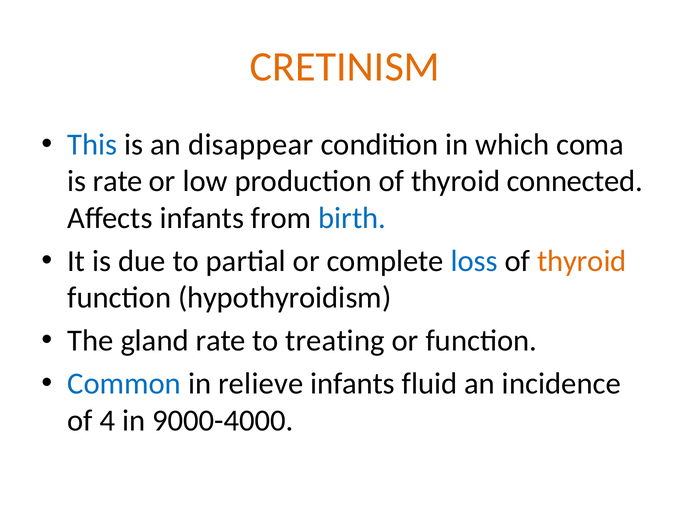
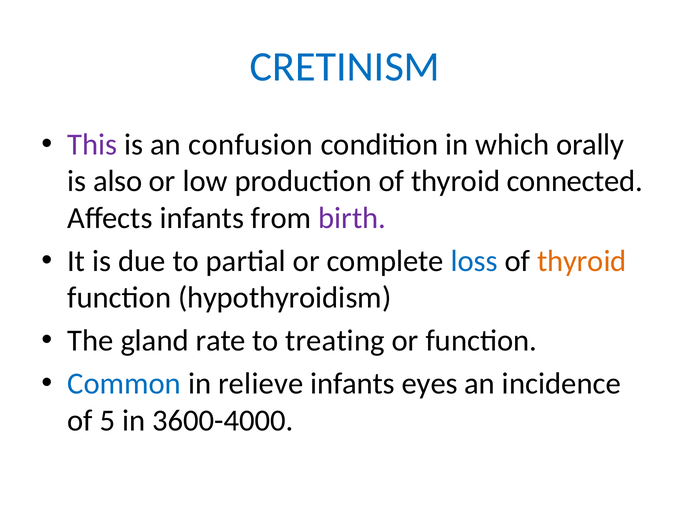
CRETINISM colour: orange -> blue (345, 67)
This colour: blue -> purple (92, 145)
disappear: disappear -> confusion (251, 145)
coma: coma -> orally (590, 145)
is rate: rate -> also (118, 182)
birth colour: blue -> purple (352, 218)
fluid: fluid -> eyes (430, 384)
4: 4 -> 5 (107, 421)
9000-4000: 9000-4000 -> 3600-4000 (223, 421)
